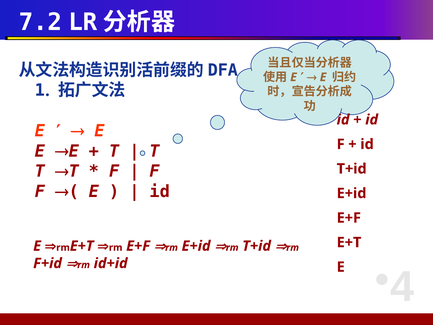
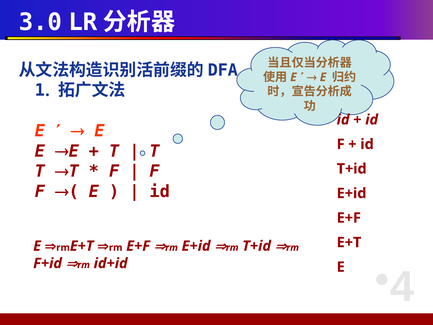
7.2: 7.2 -> 3.0 (40, 22)
